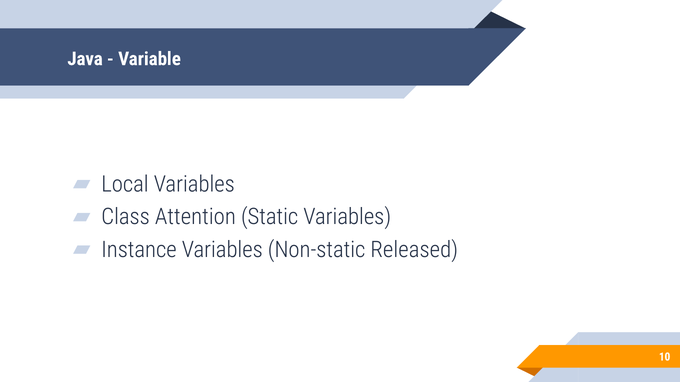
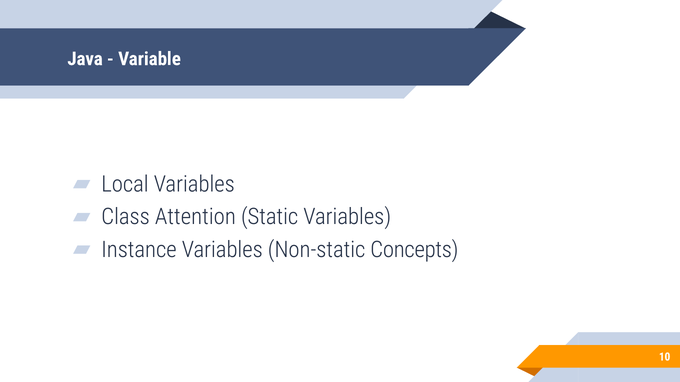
Released: Released -> Concepts (414, 250)
